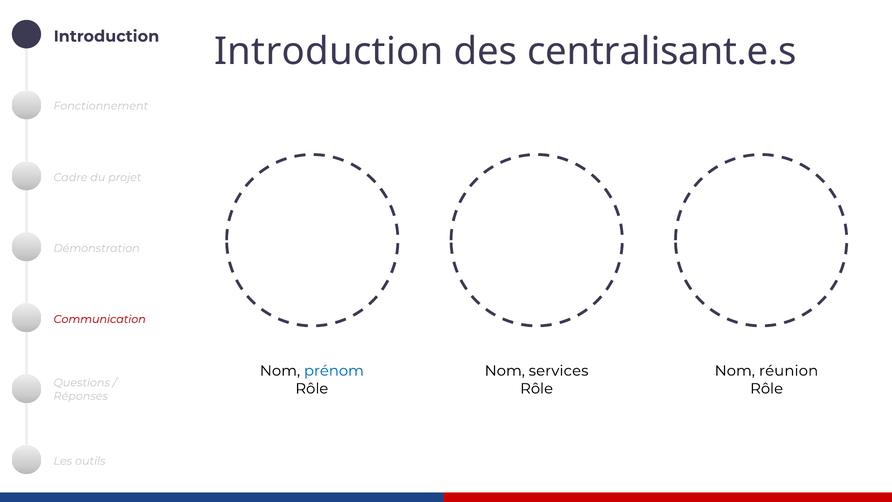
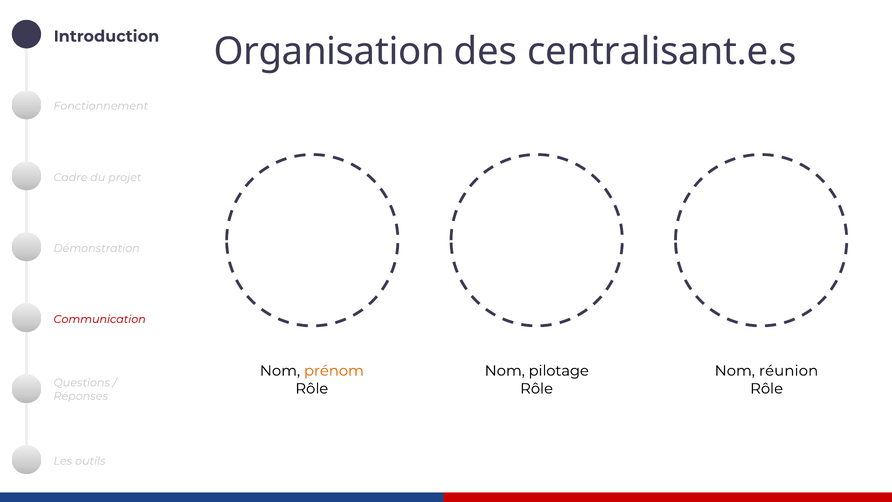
Introduction: Introduction -> Organisation (329, 52)
prénom colour: blue -> orange (334, 371)
services: services -> pilotage (559, 371)
